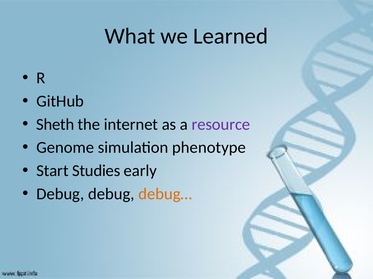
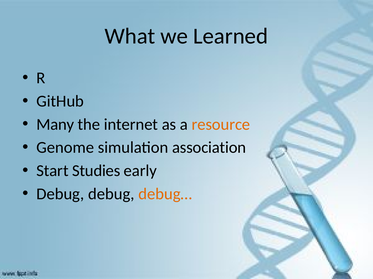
Sheth: Sheth -> Many (55, 125)
resource colour: purple -> orange (221, 125)
phenotype: phenotype -> association (209, 148)
